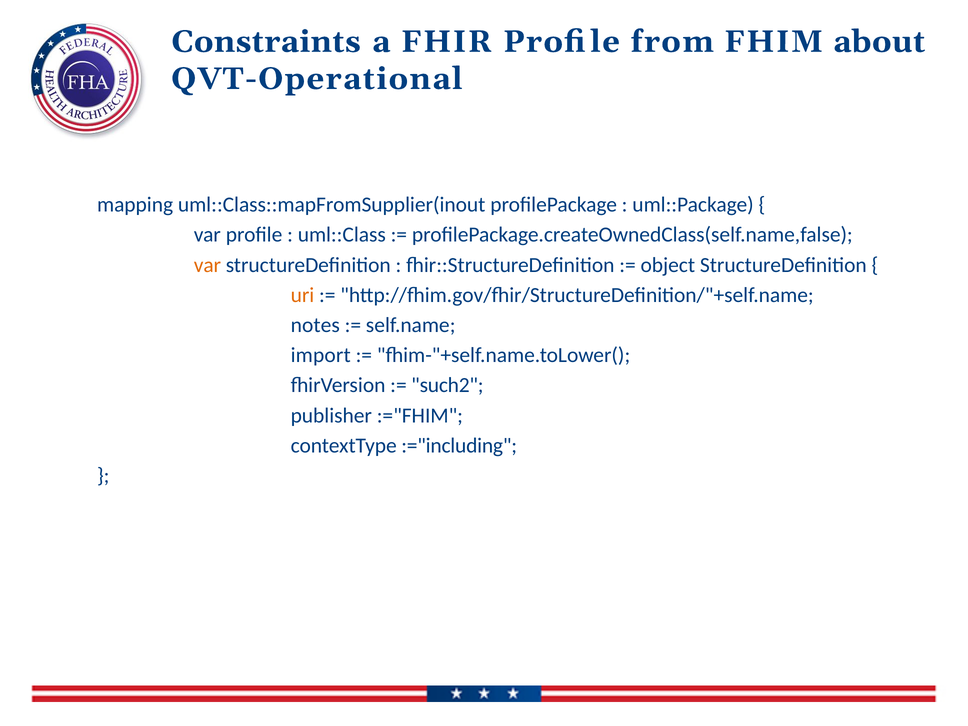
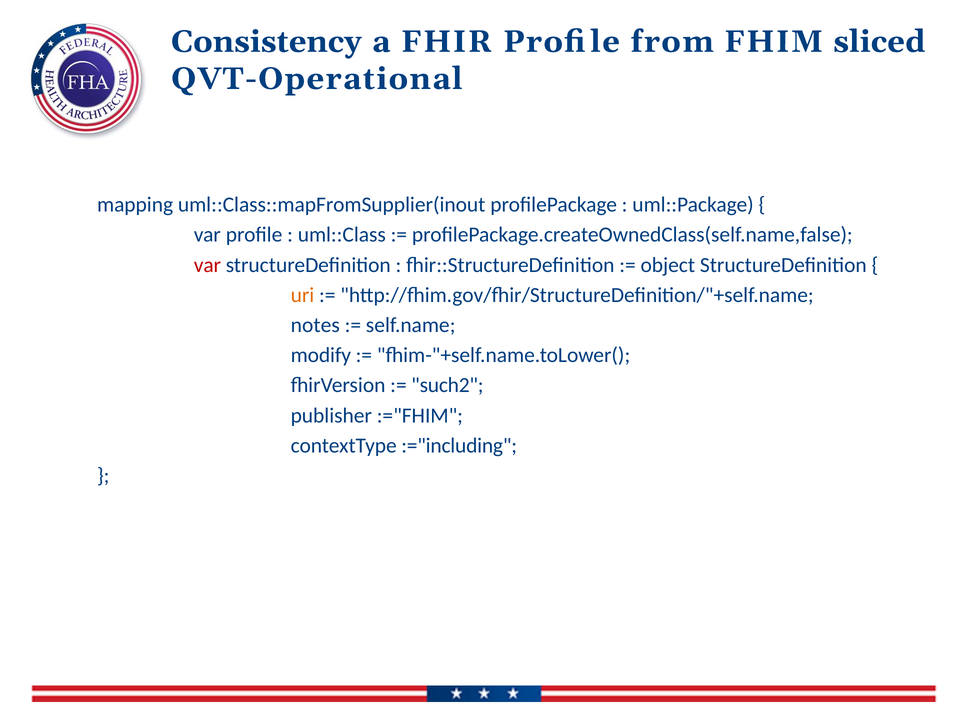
Constraints: Constraints -> Consistency (266, 42)
about: about -> sliced (879, 42)
var colour: orange -> red (207, 265)
import: import -> modify (321, 355)
